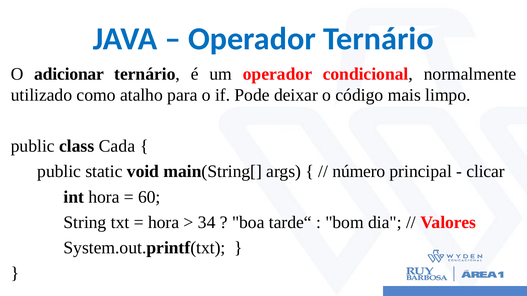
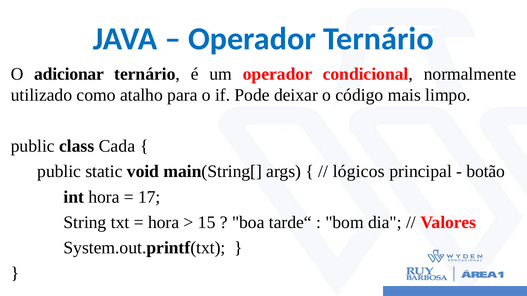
número: número -> lógicos (359, 172)
clicar: clicar -> botão (486, 172)
60: 60 -> 17 (149, 197)
34: 34 -> 15 (207, 223)
